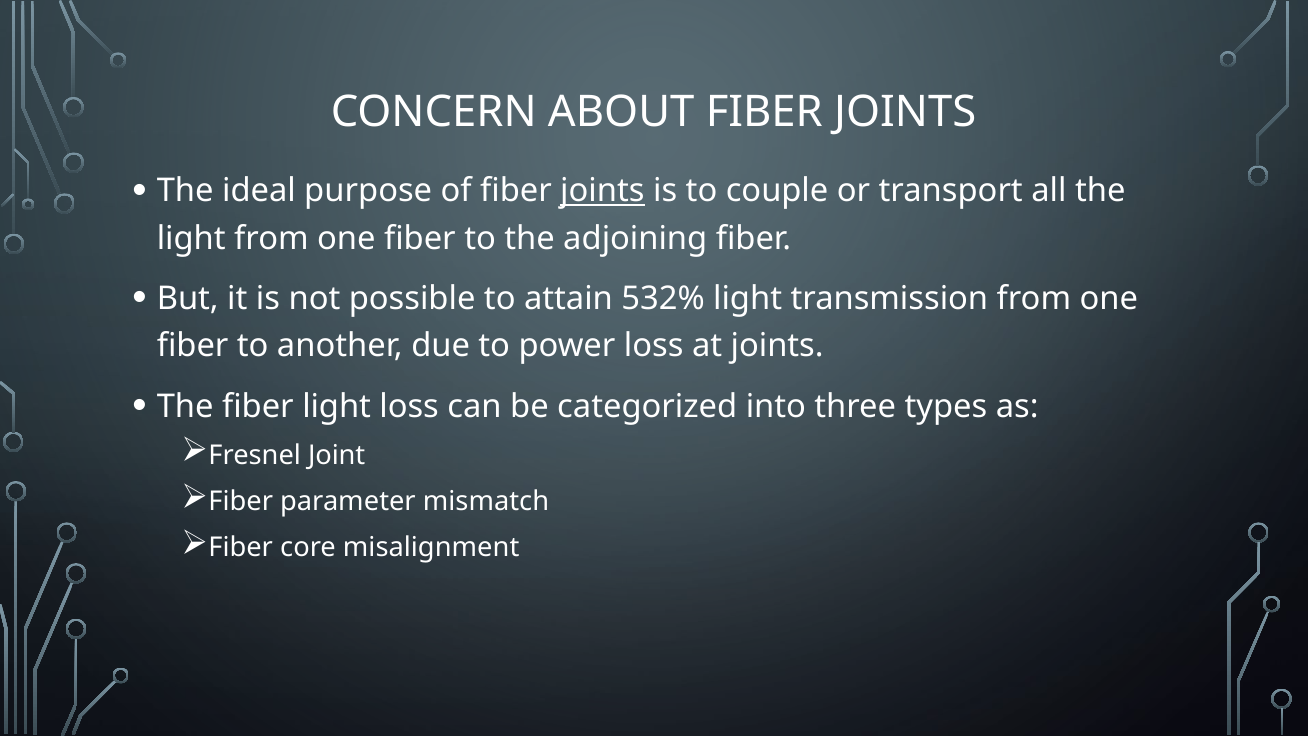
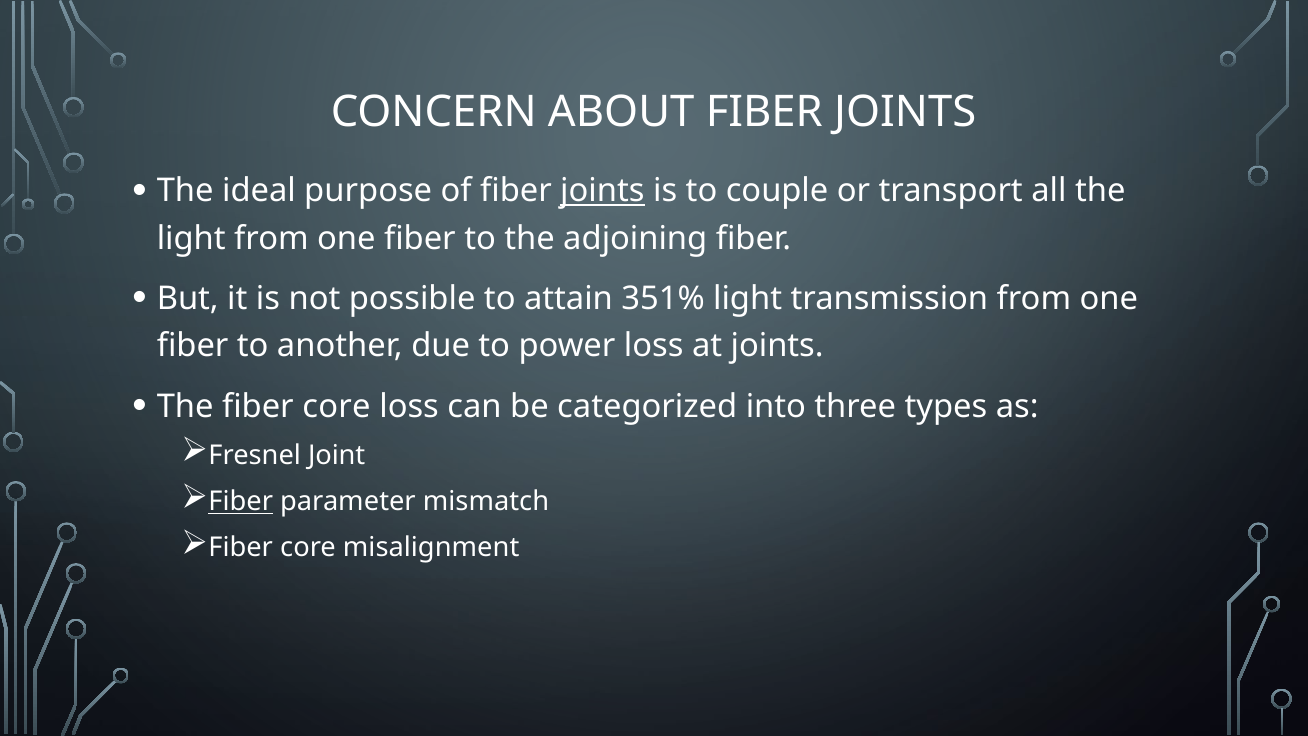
532%: 532% -> 351% (663, 299)
The fiber light: light -> core (336, 407)
Fiber underline: none -> present (241, 502)
